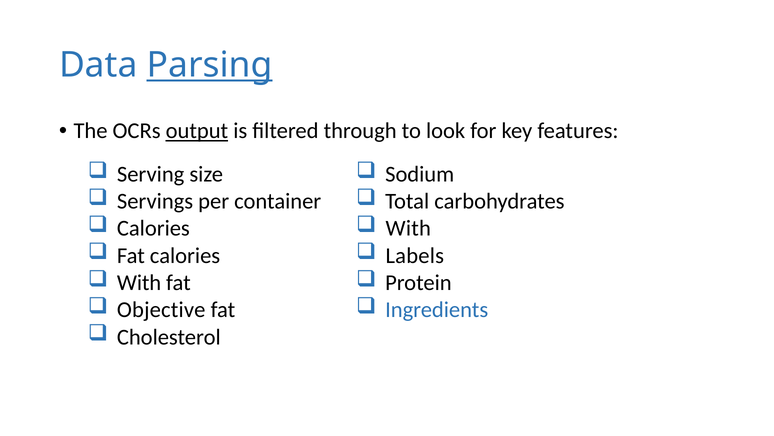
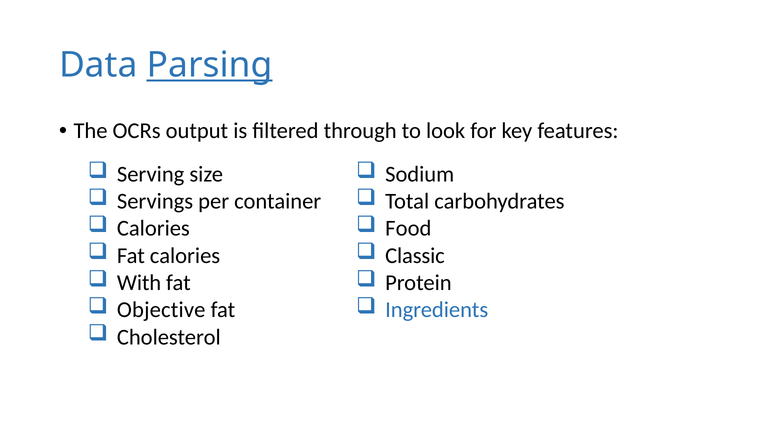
output underline: present -> none (197, 131)
With: With -> Food (408, 228)
Labels: Labels -> Classic (415, 255)
